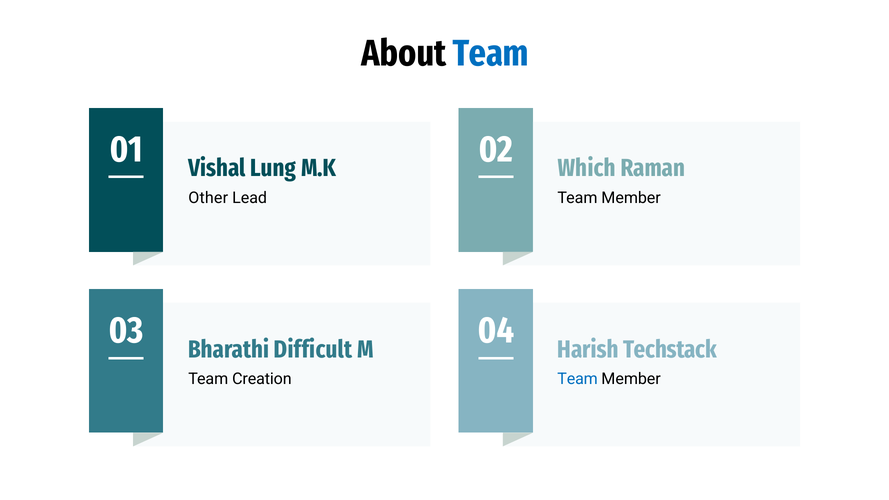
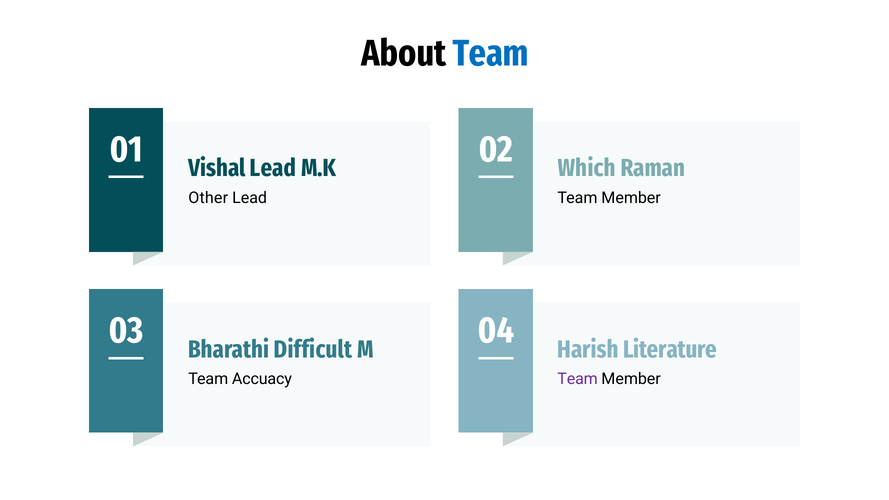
Vishal Lung: Lung -> Lead (273, 168)
Techstack: Techstack -> Literature (670, 350)
Creation: Creation -> Accuacy (262, 379)
Team colour: blue -> purple (578, 379)
